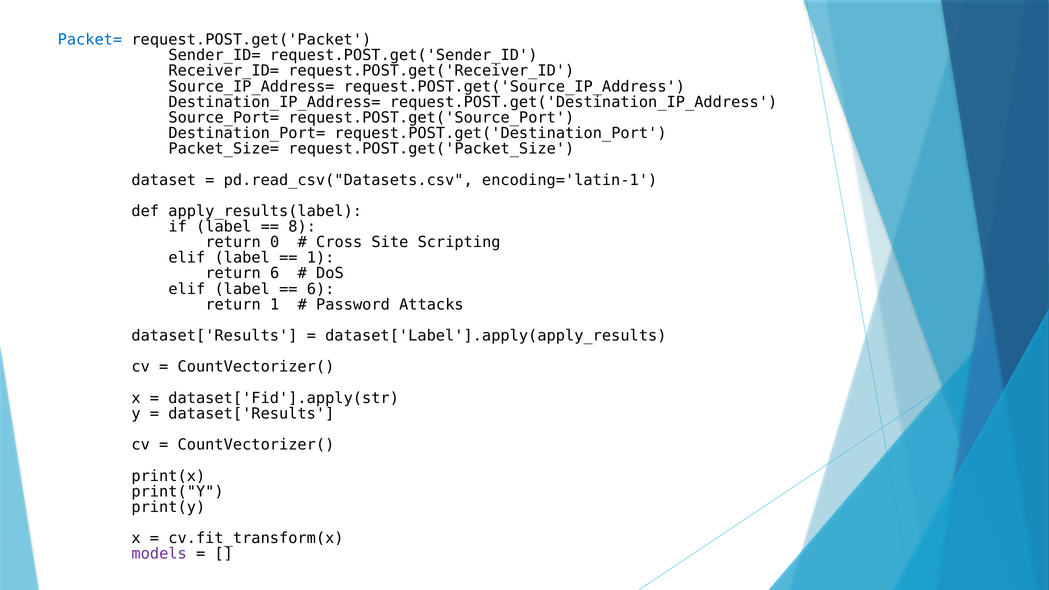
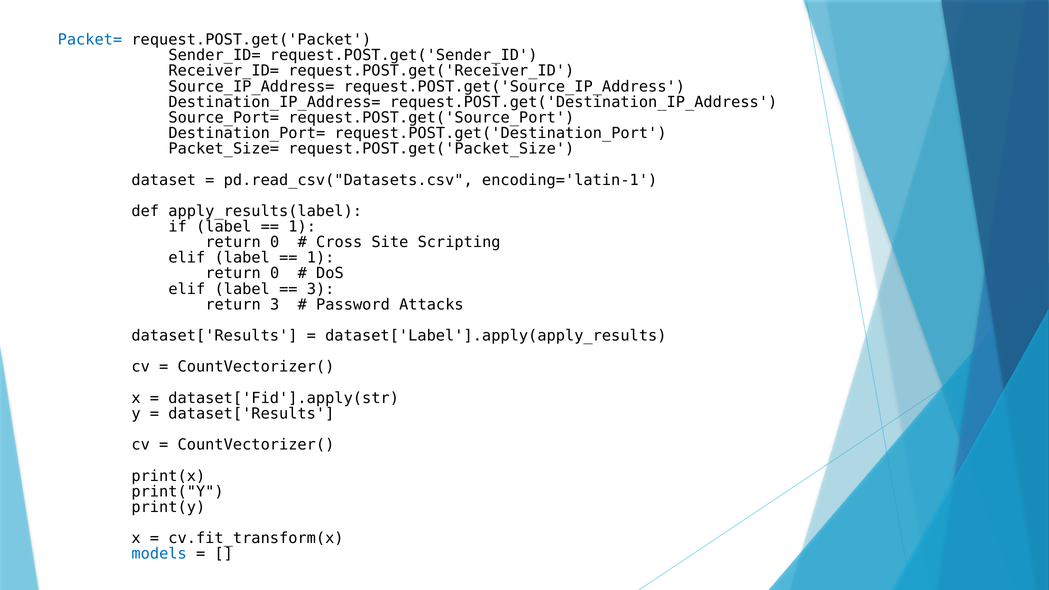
8: 8 -> 1 (302, 227)
6: 6 -> 0 (275, 273)
6: 6 -> 3 (321, 289)
return 1: 1 -> 3 (275, 305)
models colour: purple -> blue (159, 554)
